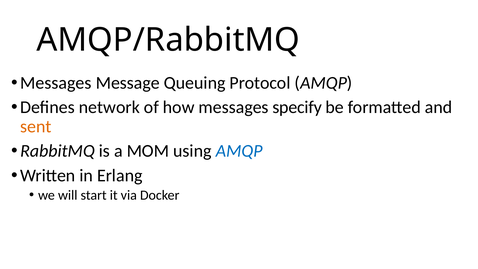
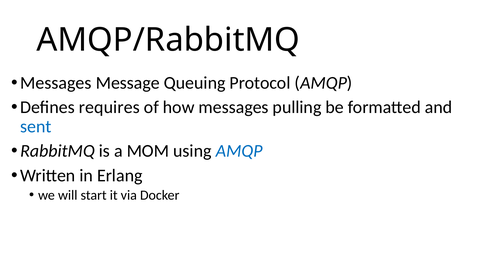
network: network -> requires (109, 107)
specify: specify -> pulling (297, 107)
sent colour: orange -> blue (36, 127)
